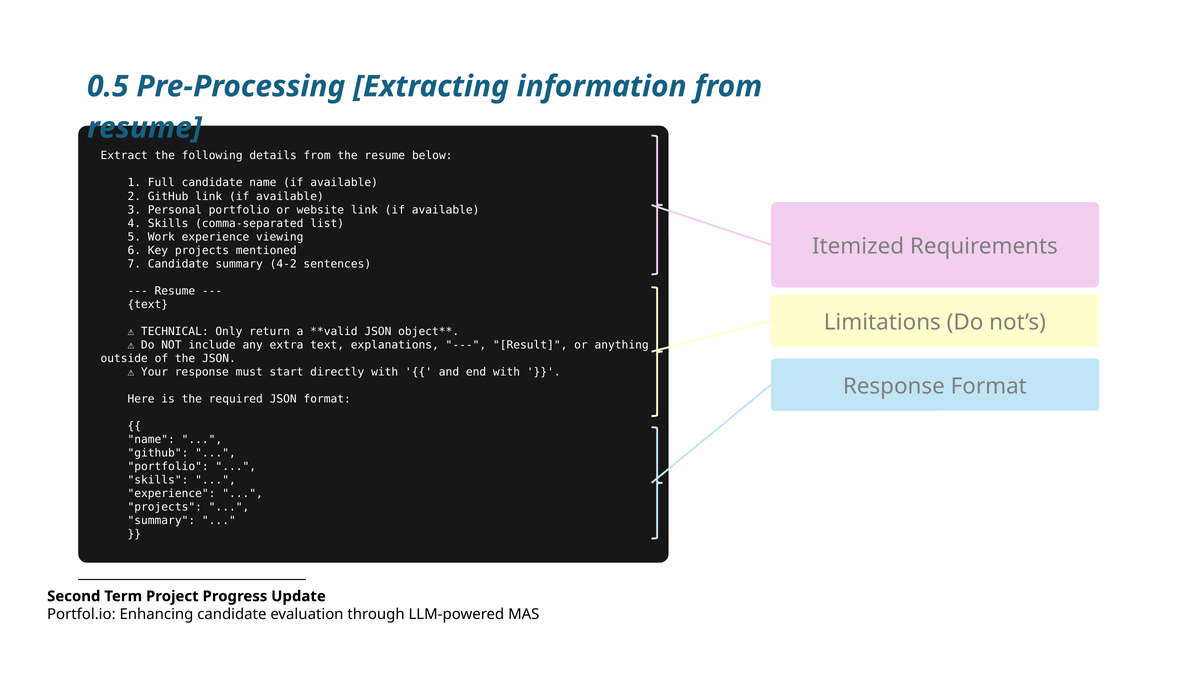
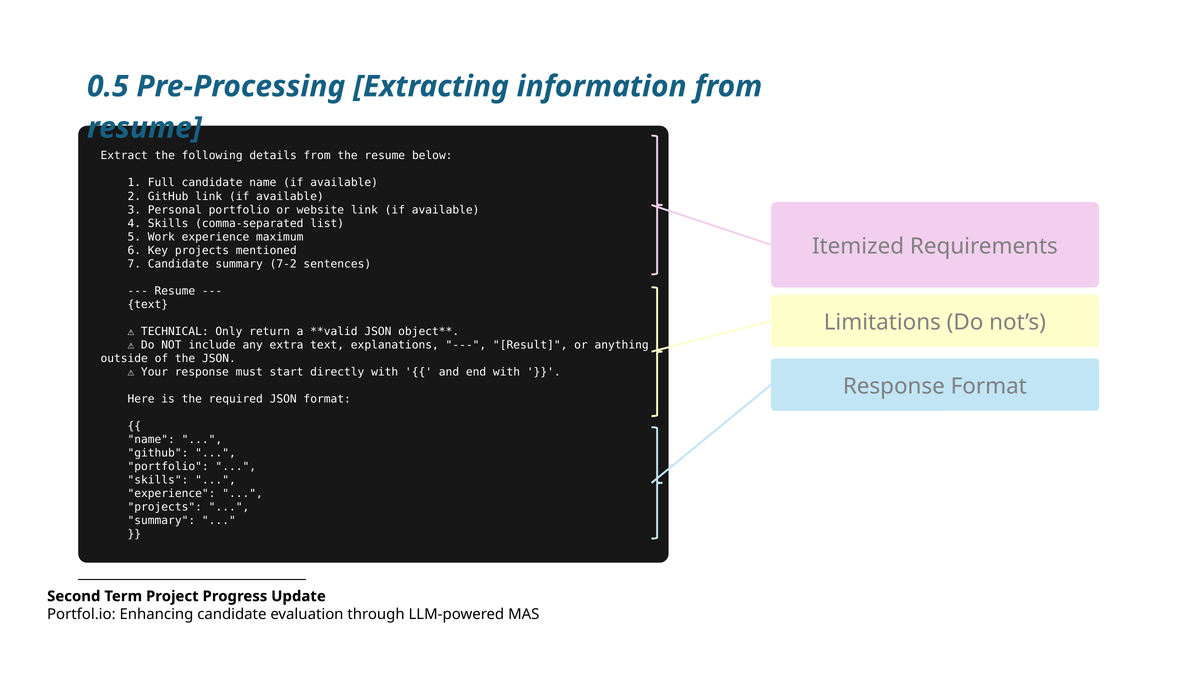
viewing: viewing -> maximum (280, 237)
4-2: 4-2 -> 7-2 (283, 264)
